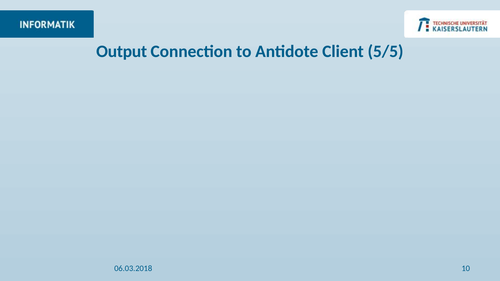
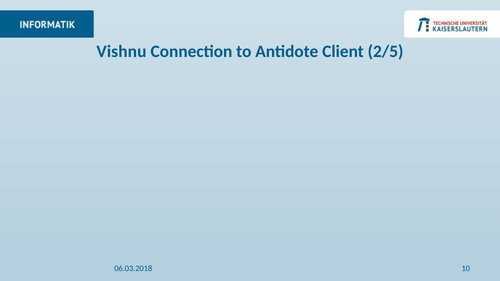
Output: Output -> Vishnu (121, 52)
5/5: 5/5 -> 2/5 (386, 52)
